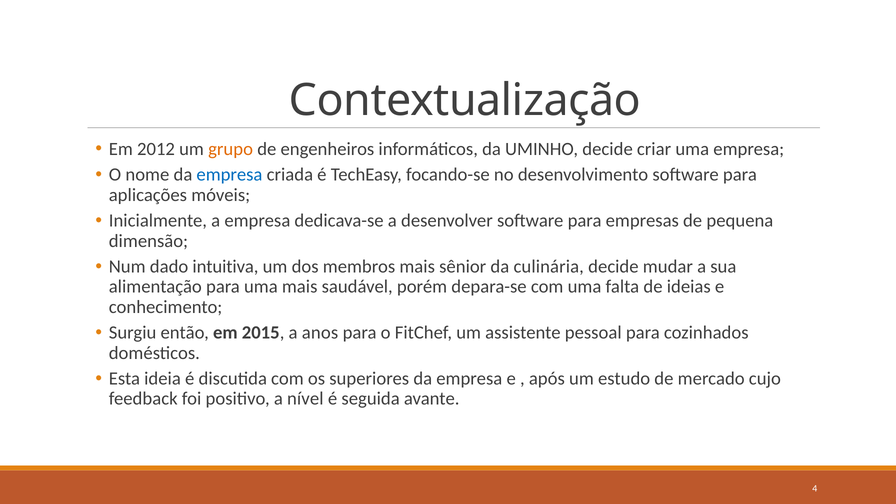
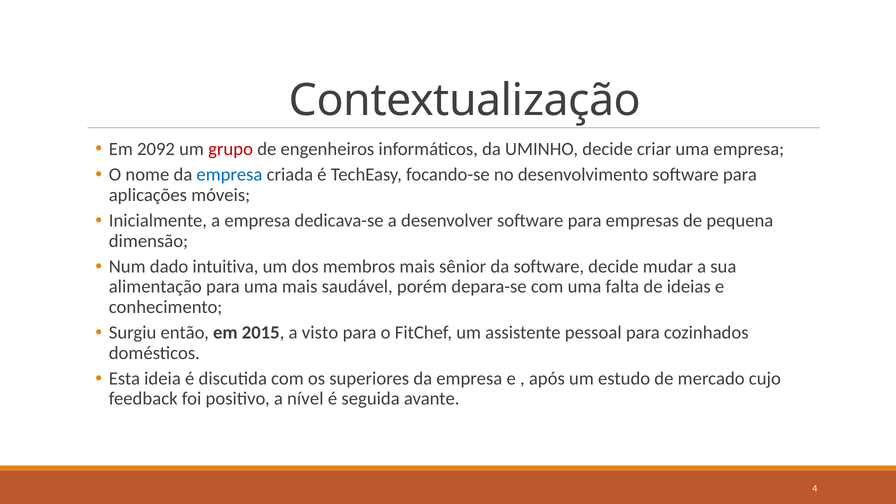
2012: 2012 -> 2092 (156, 149)
grupo colour: orange -> red (231, 149)
da culinária: culinária -> software (549, 267)
anos: anos -> visto (320, 333)
